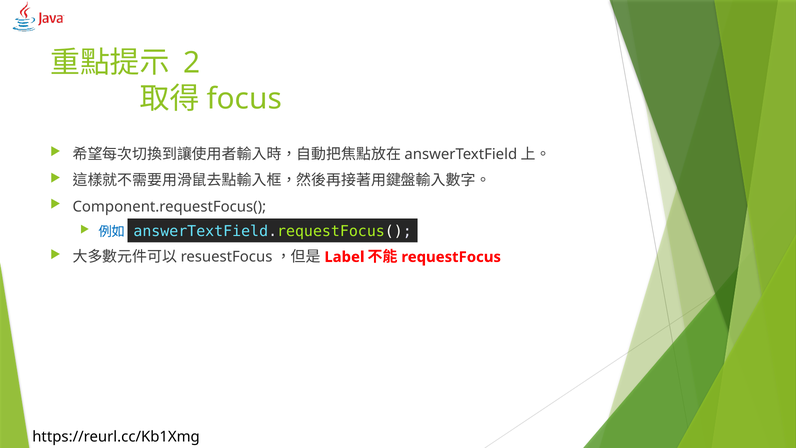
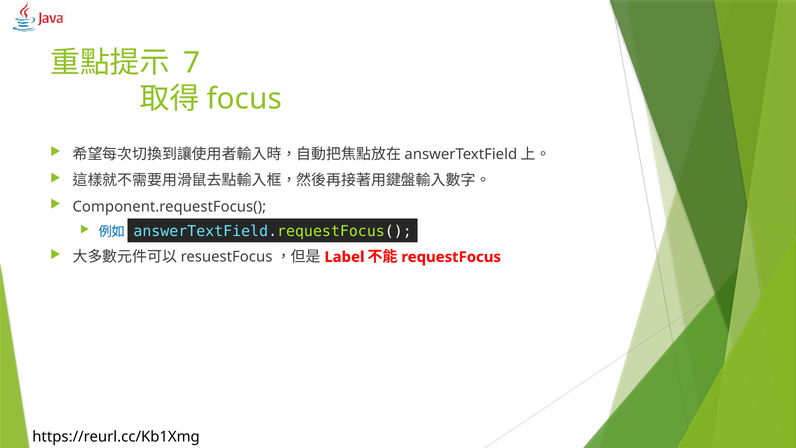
2: 2 -> 7 (192, 63)
